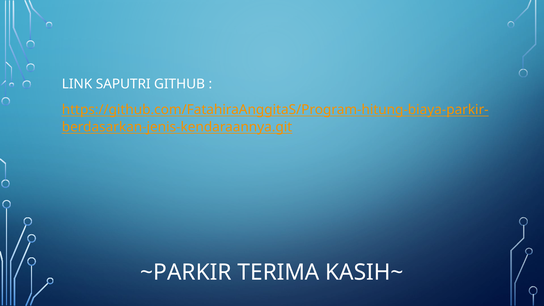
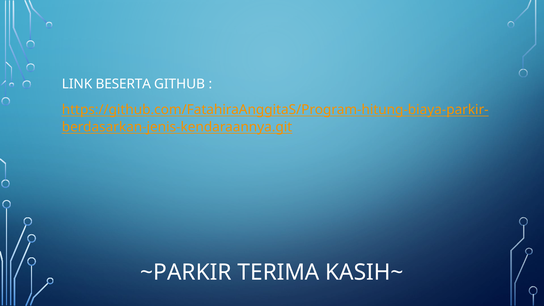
SAPUTRI: SAPUTRI -> BESERTA (123, 84)
